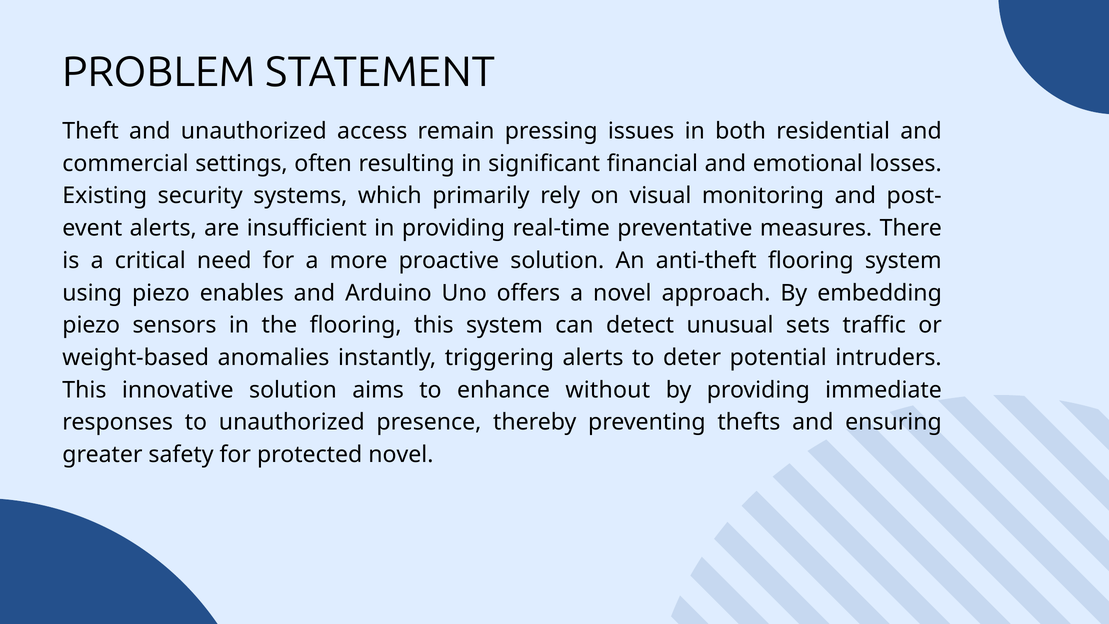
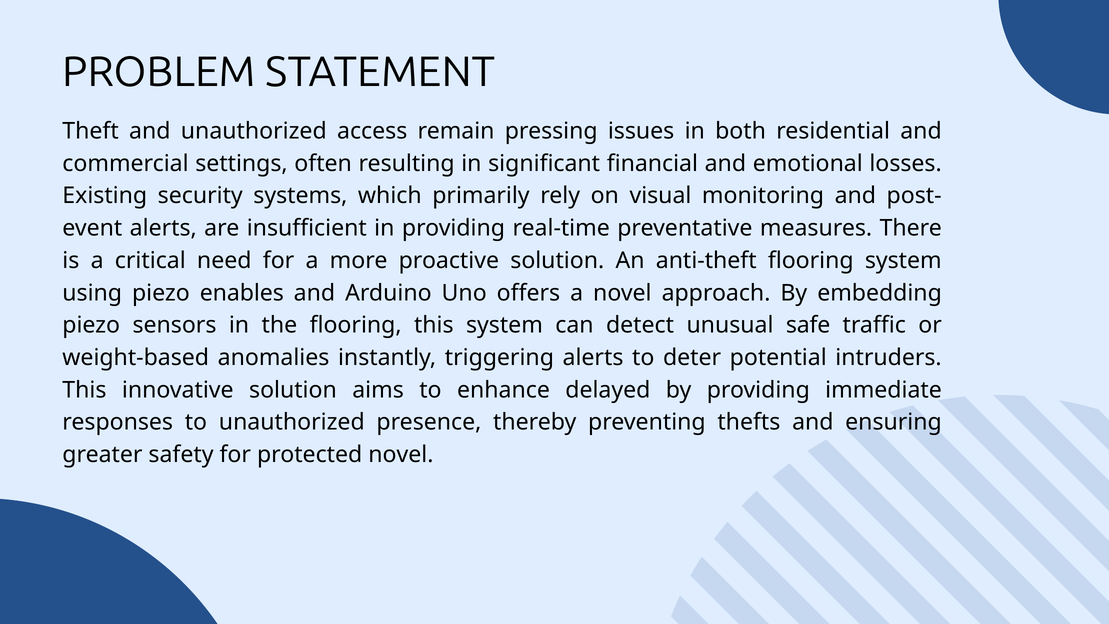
sets: sets -> safe (808, 325)
without: without -> delayed (608, 390)
